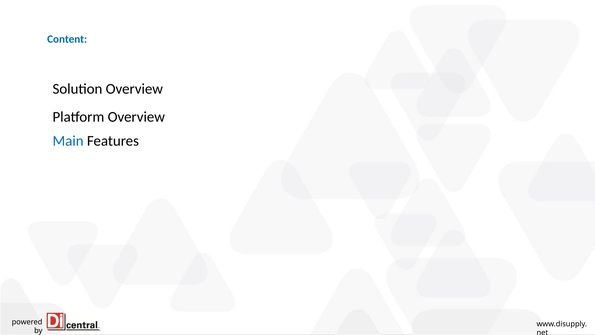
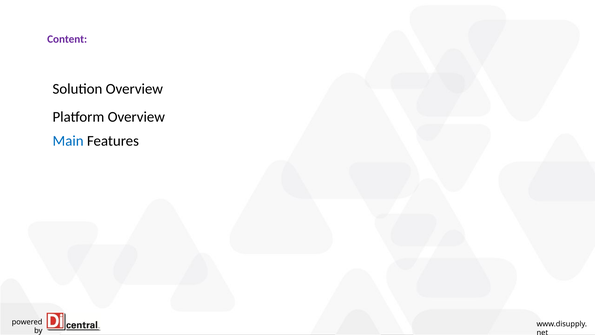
Content colour: blue -> purple (67, 39)
